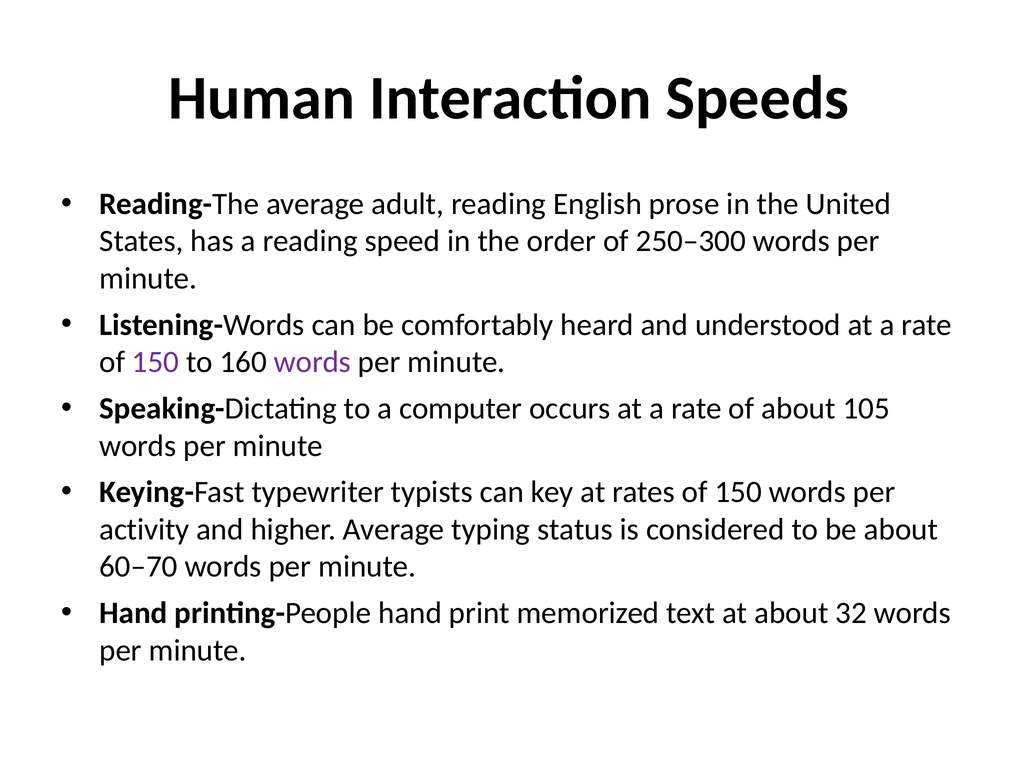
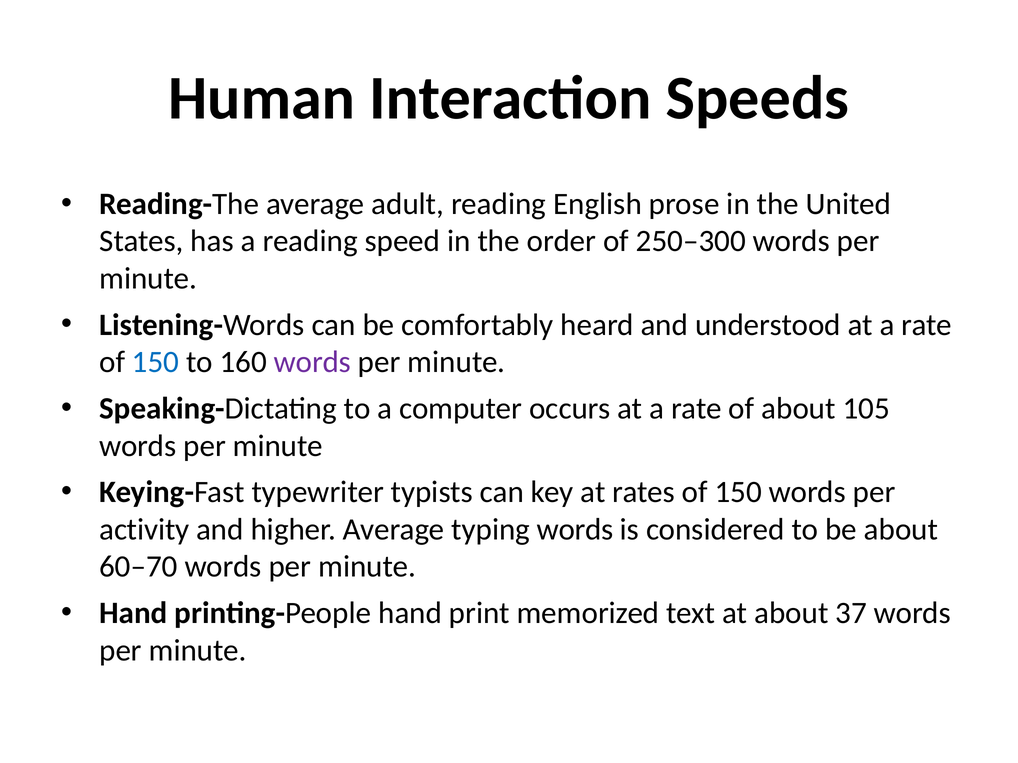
150 colour: purple -> blue (156, 362)
typing status: status -> words (575, 530)
32: 32 -> 37 (851, 613)
